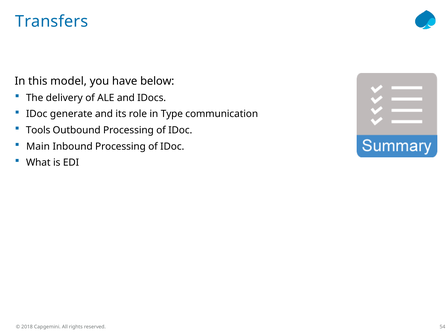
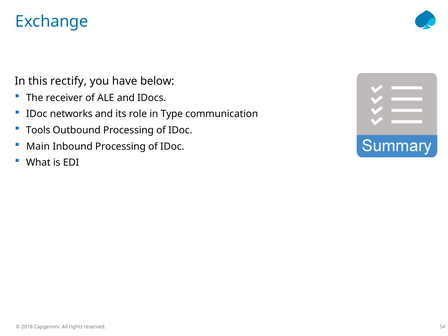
Transfers: Transfers -> Exchange (52, 21)
model: model -> rectify (69, 81)
delivery: delivery -> receiver (64, 98)
generate: generate -> networks (71, 114)
